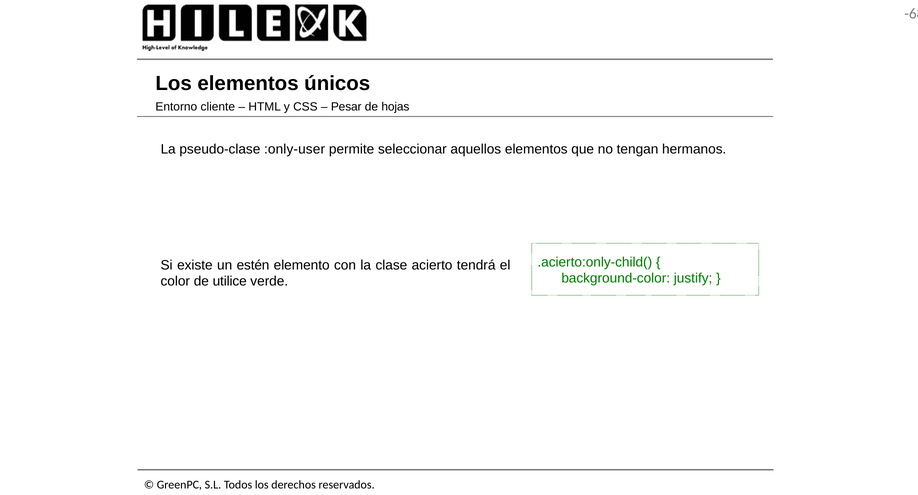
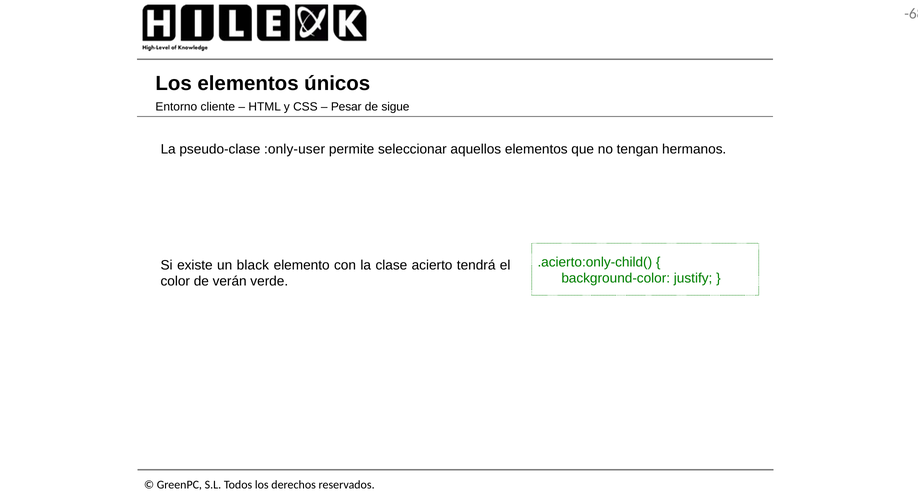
hojas: hojas -> sigue (395, 107)
estén: estén -> black (253, 265)
utilice: utilice -> verán (230, 282)
